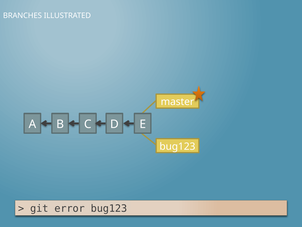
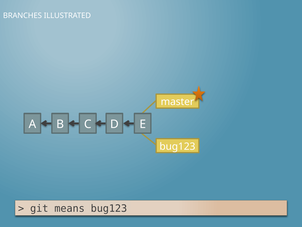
error: error -> means (70, 208)
